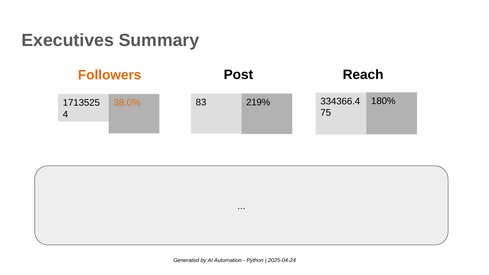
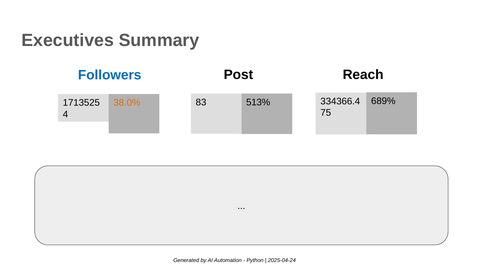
Followers colour: orange -> blue (110, 75)
180%: 180% -> 689% (383, 101)
219%: 219% -> 513% (258, 102)
